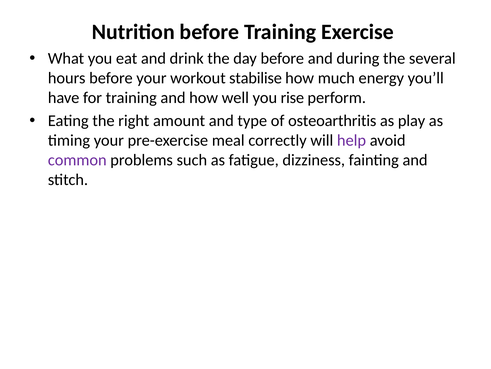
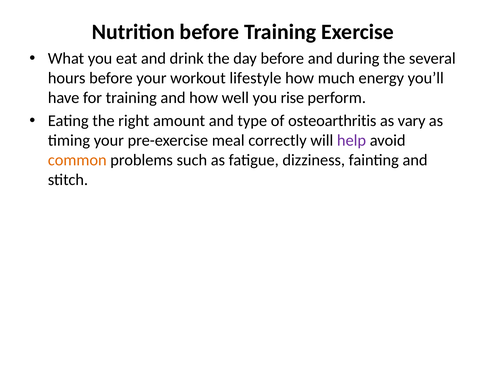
stabilise: stabilise -> lifestyle (255, 78)
play: play -> vary (412, 121)
common colour: purple -> orange (77, 160)
